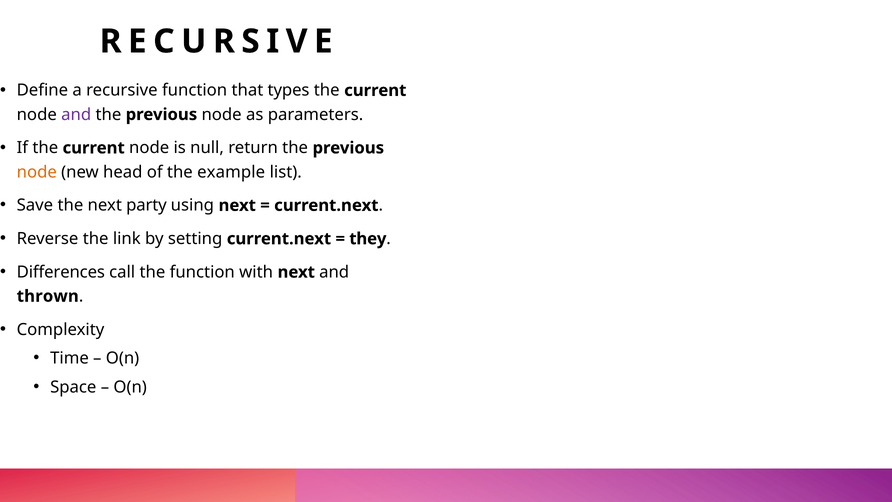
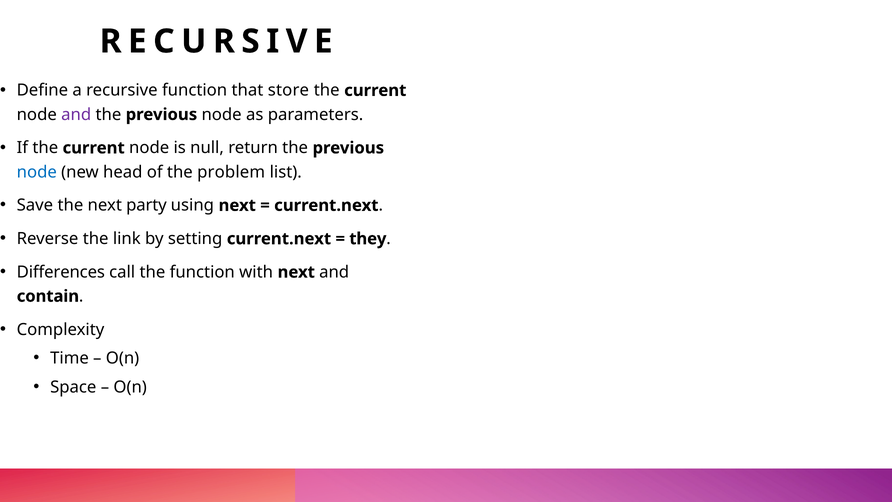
types: types -> store (288, 90)
node colour: orange -> blue (37, 172)
example: example -> problem (231, 172)
thrown: thrown -> contain (48, 296)
